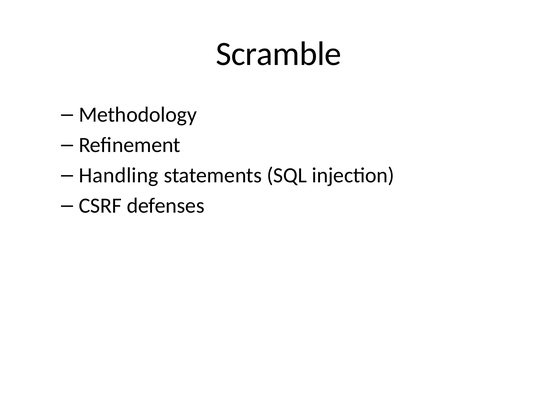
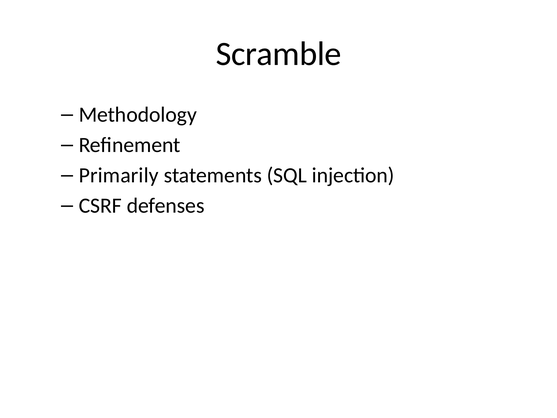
Handling: Handling -> Primarily (119, 175)
